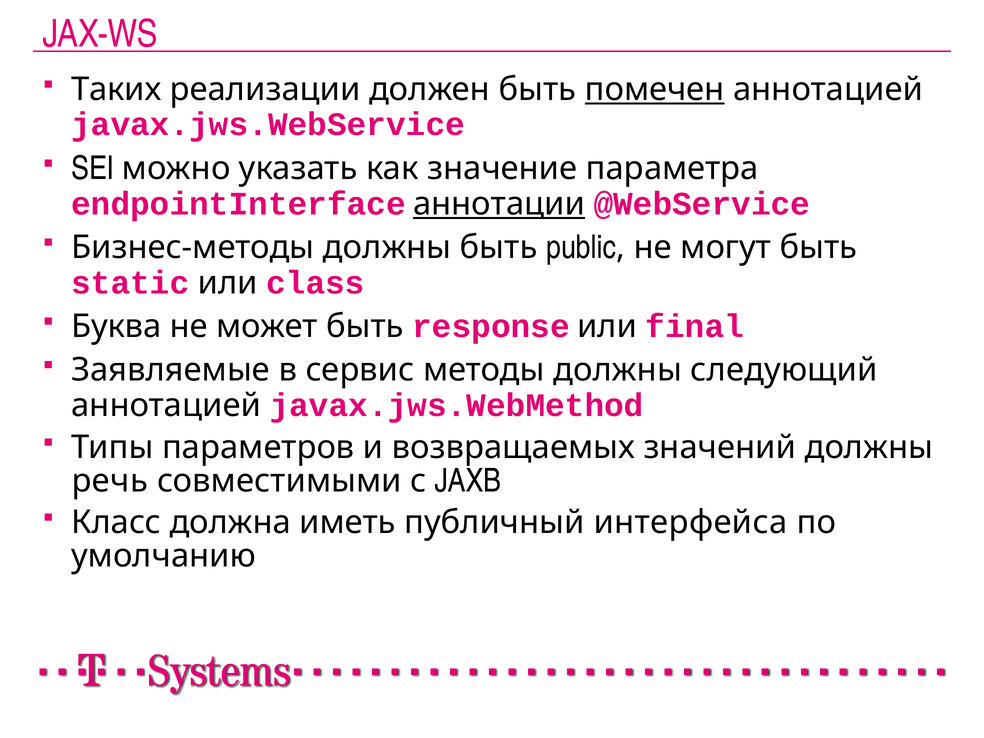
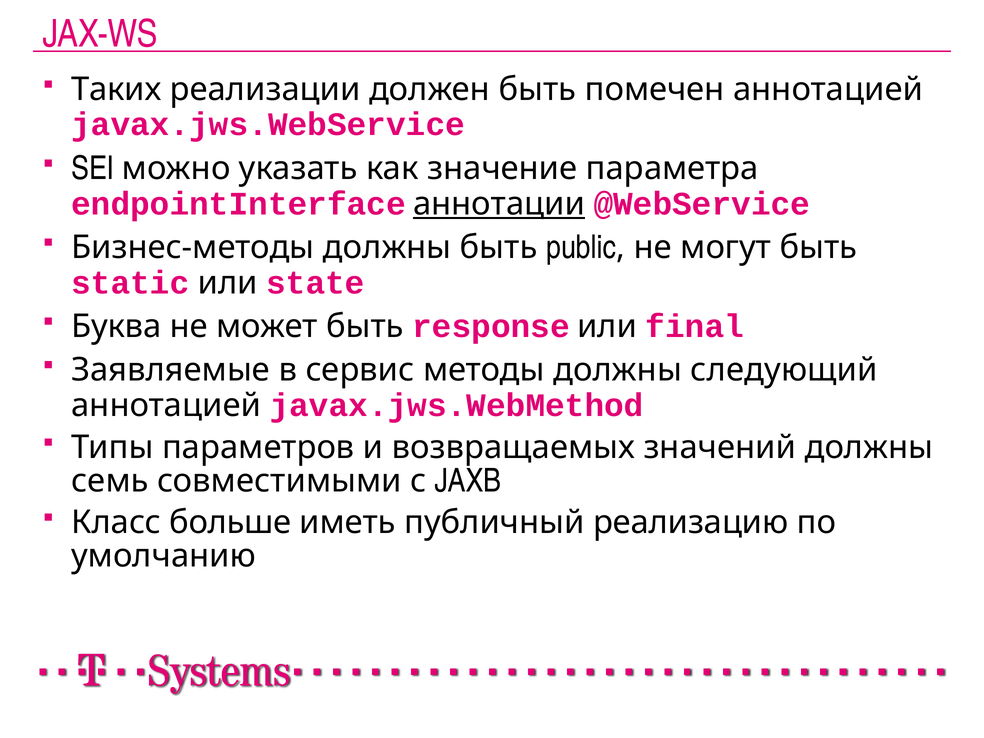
помечен underline: present -> none (655, 89)
class: class -> state (315, 283)
речь: речь -> семь (110, 481)
должна: должна -> больше (230, 523)
интерфейса: интерфейса -> реализацию (691, 523)
